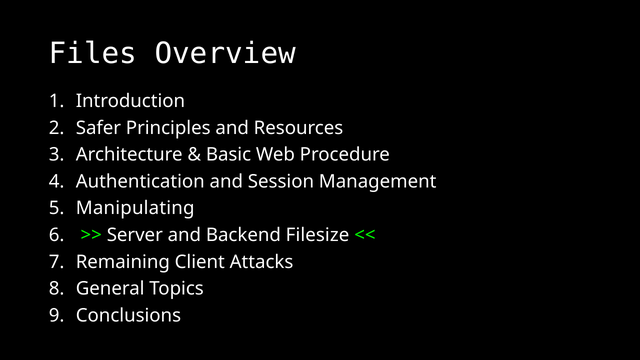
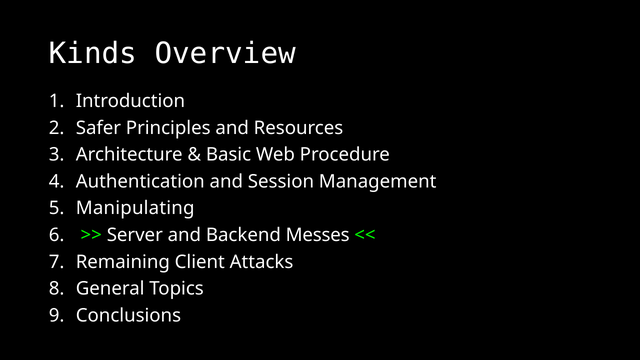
Files: Files -> Kinds (93, 54)
Filesize: Filesize -> Messes (318, 235)
